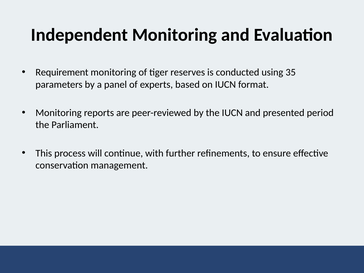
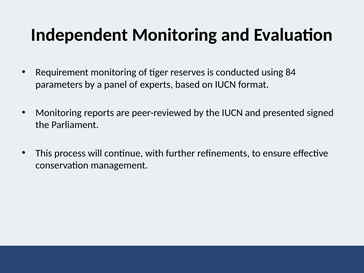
35: 35 -> 84 (291, 72)
period: period -> signed (320, 113)
